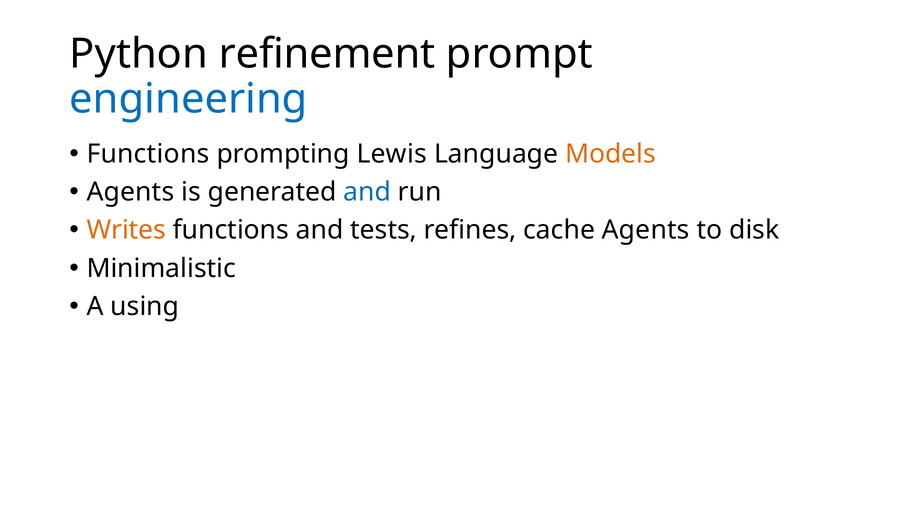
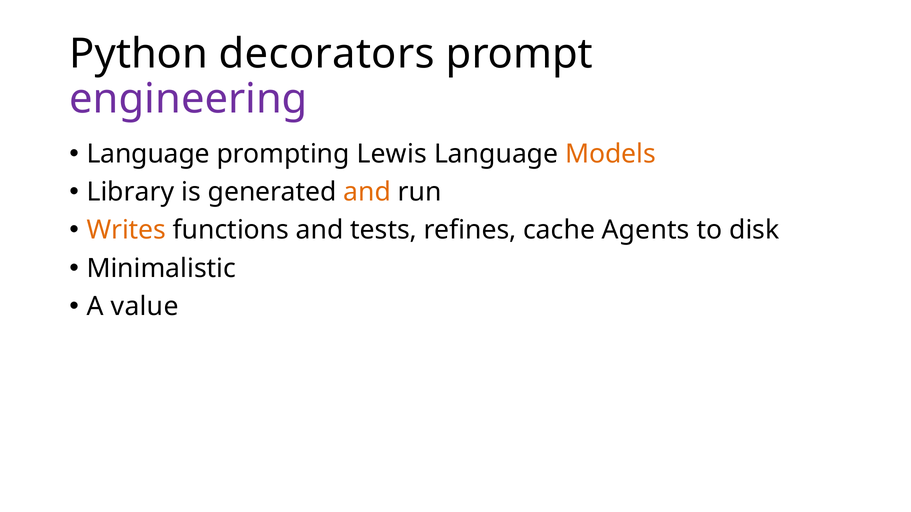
refinement: refinement -> decorators (327, 54)
engineering colour: blue -> purple (189, 99)
Functions: Functions -> Language (148, 154)
Agents: Agents -> Library (130, 192)
and colour: blue -> orange (367, 192)
using: using -> value (145, 307)
